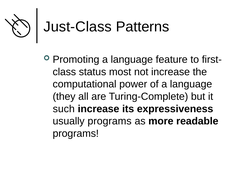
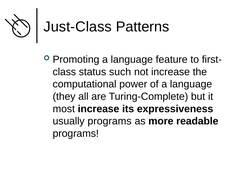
most: most -> such (120, 72)
such: such -> most (64, 109)
